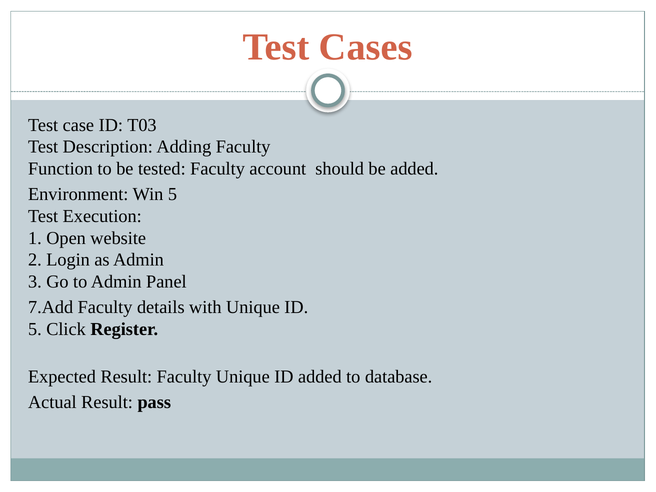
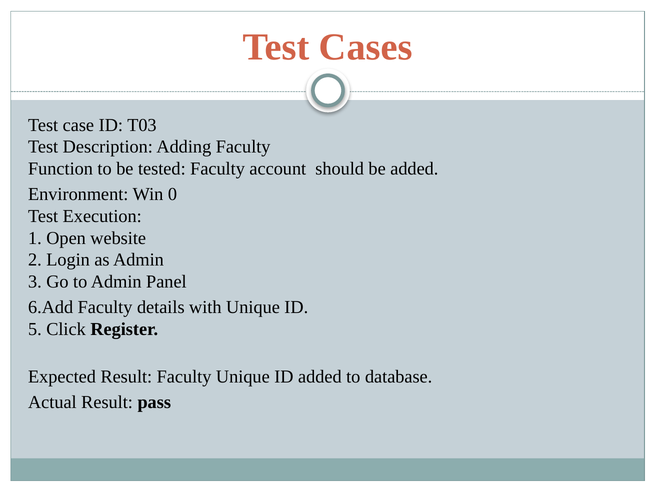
Win 5: 5 -> 0 (172, 194)
7.Add: 7.Add -> 6.Add (51, 307)
